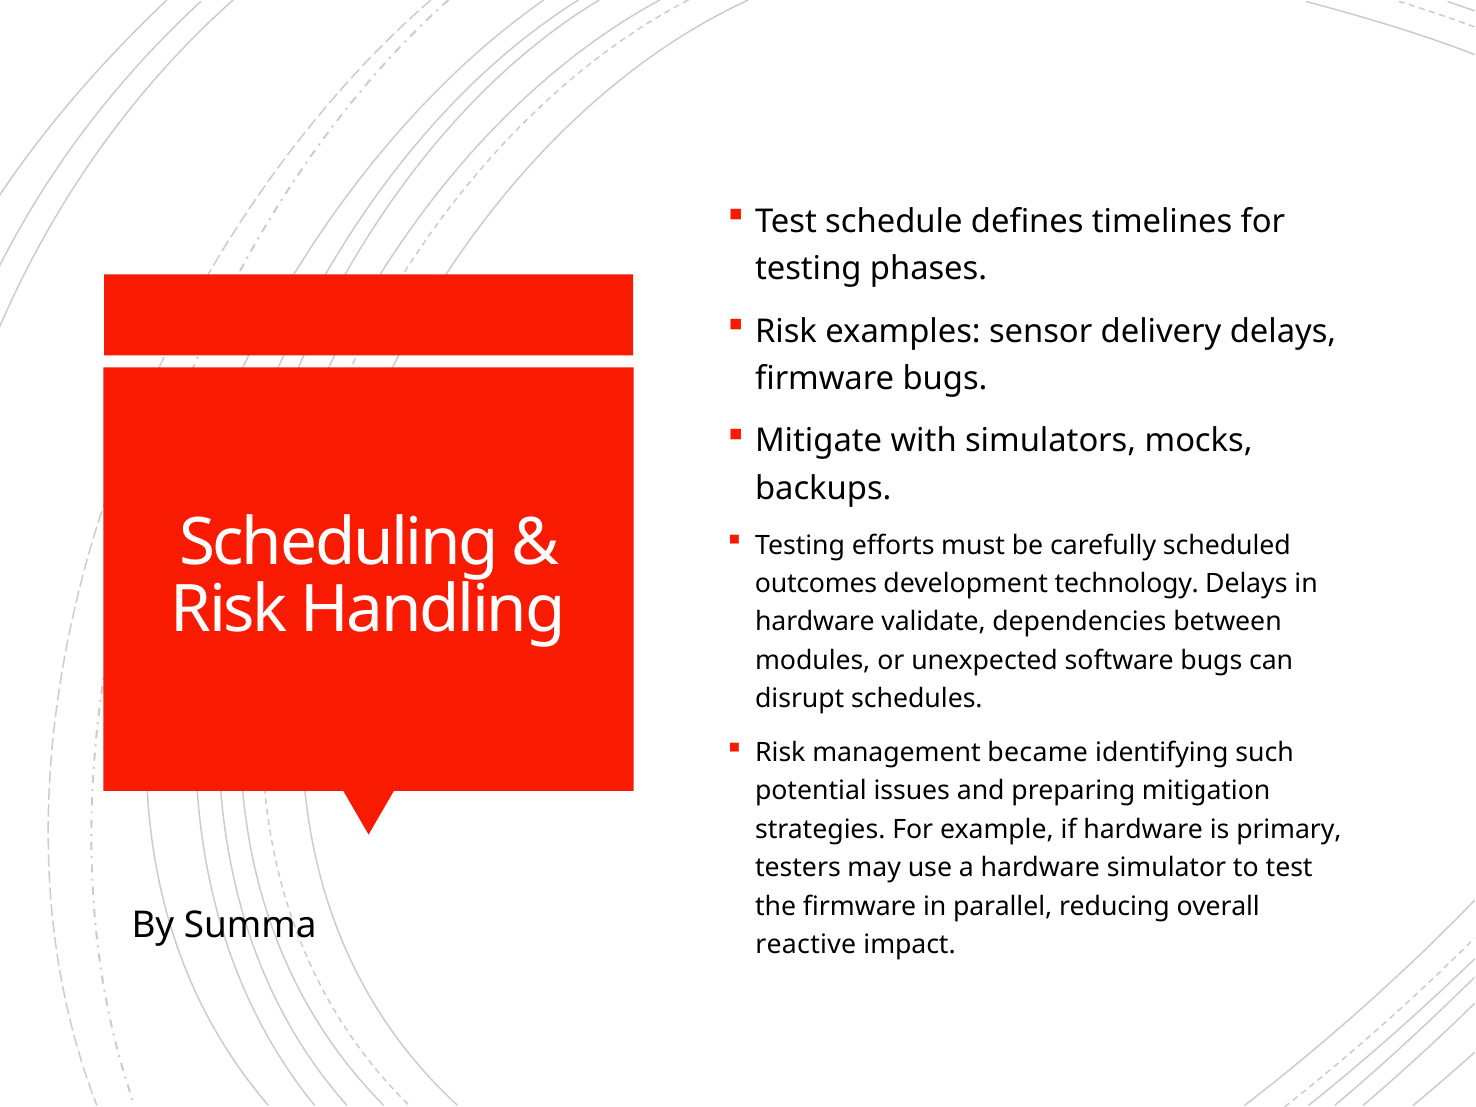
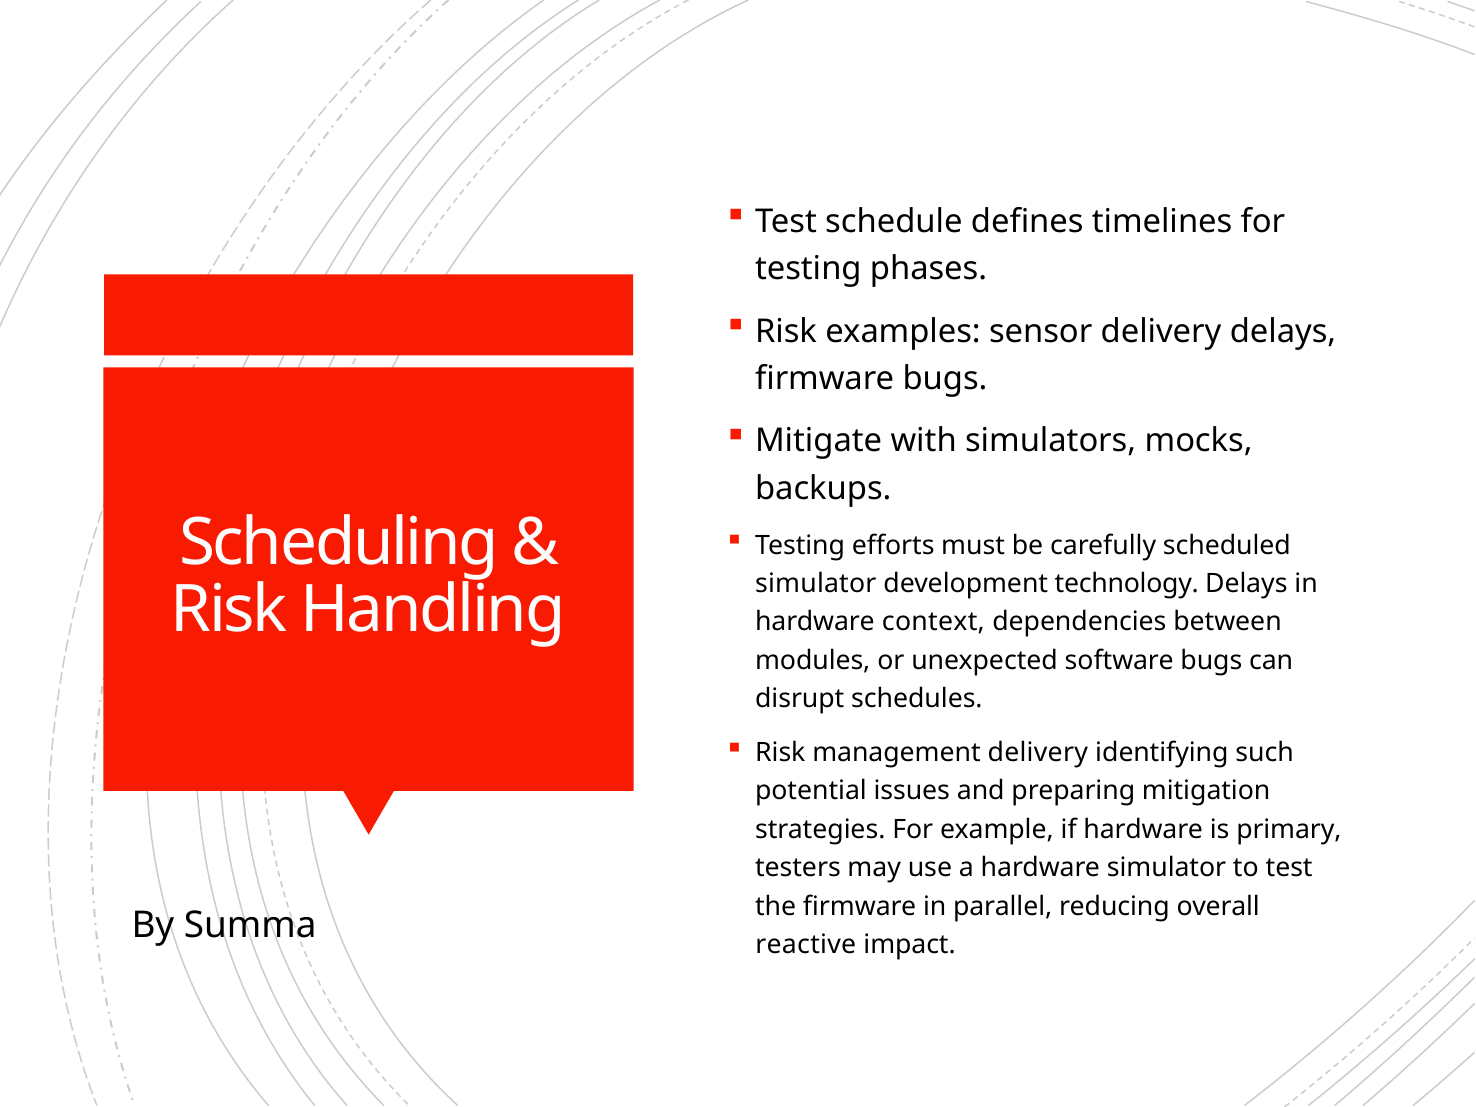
outcomes: outcomes -> simulator (816, 584)
validate: validate -> context (933, 622)
management became: became -> delivery (1038, 753)
